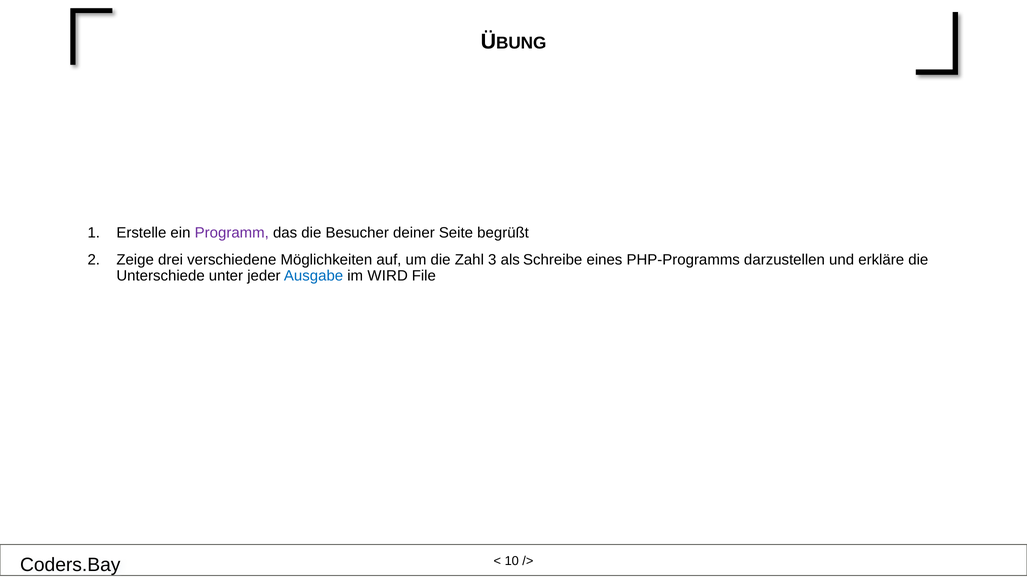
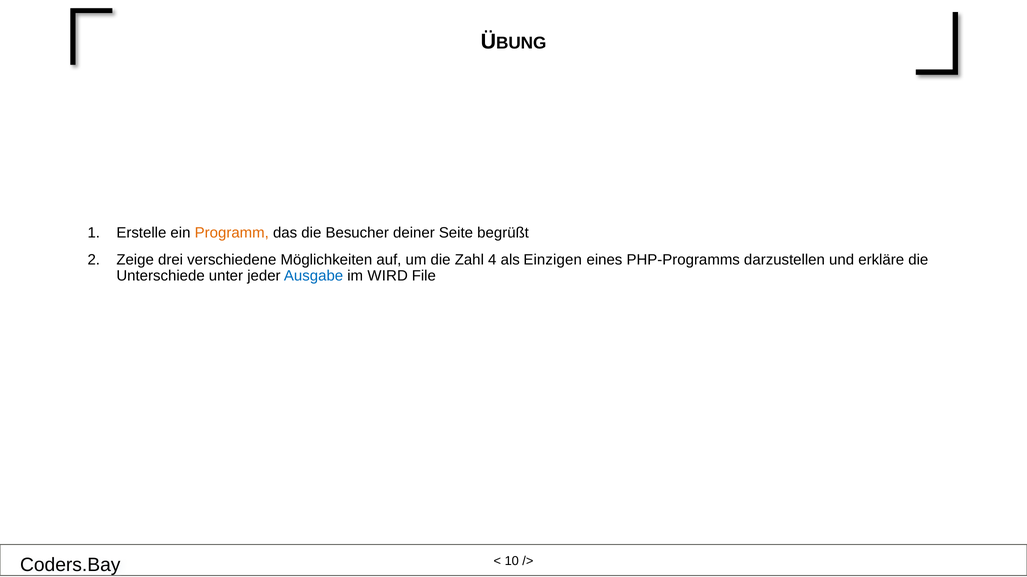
Programm colour: purple -> orange (232, 233)
3: 3 -> 4 (492, 260)
Schreibe: Schreibe -> Einzigen (553, 260)
